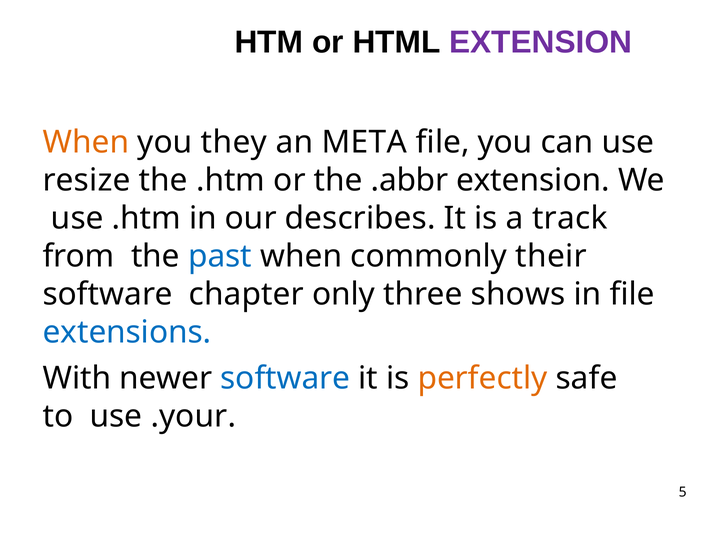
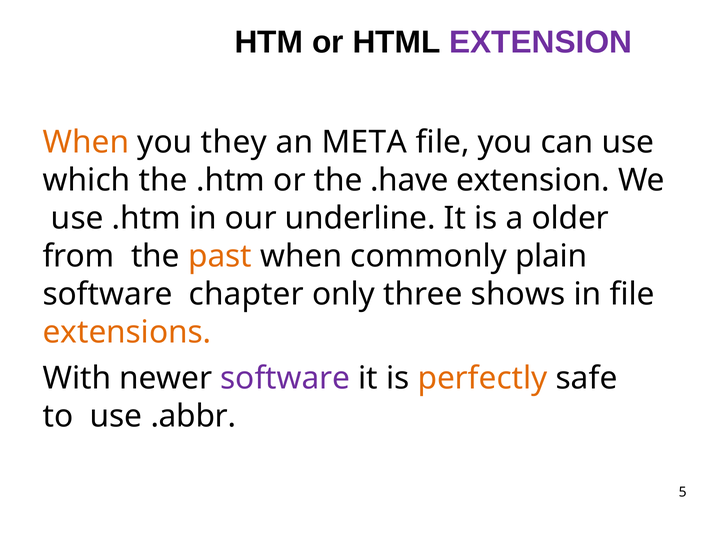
resize: resize -> which (87, 180)
.abbr: .abbr -> .have (410, 180)
describes: describes -> underline (360, 218)
track: track -> older (570, 218)
past colour: blue -> orange (220, 256)
their: their -> plain (551, 256)
extensions colour: blue -> orange (127, 332)
software colour: blue -> purple (285, 378)
.your: .your -> .abbr (193, 416)
